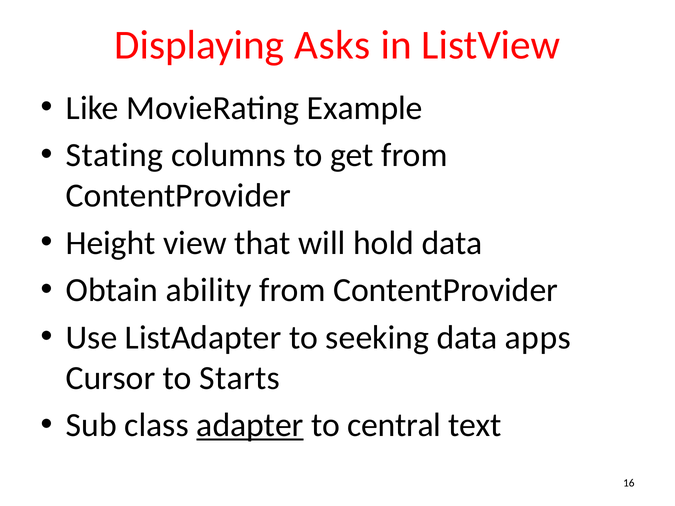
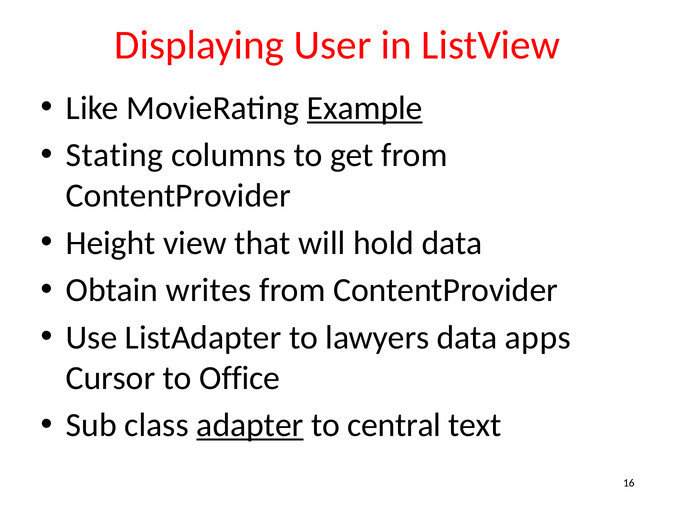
Asks: Asks -> User (333, 45)
Example underline: none -> present (365, 108)
ability: ability -> writes (209, 290)
seeking: seeking -> lawyers (377, 338)
Starts: Starts -> Office (240, 378)
